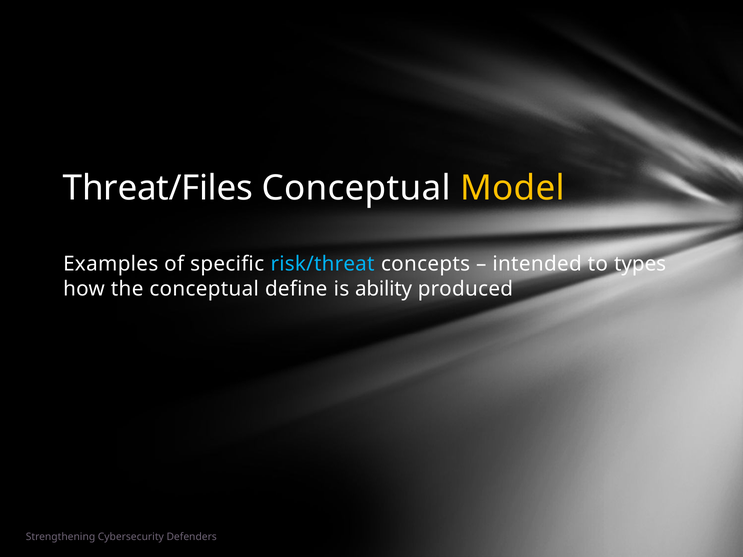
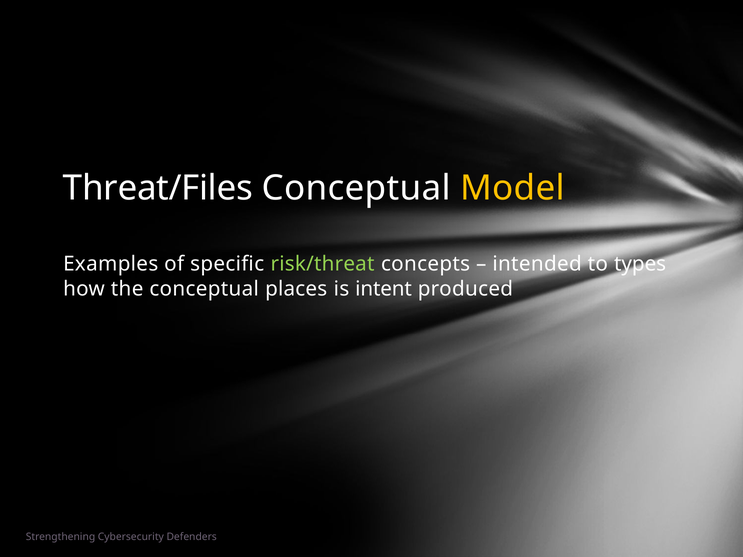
risk/threat colour: light blue -> light green (323, 264)
define: define -> places (296, 289)
ability: ability -> intent (384, 289)
